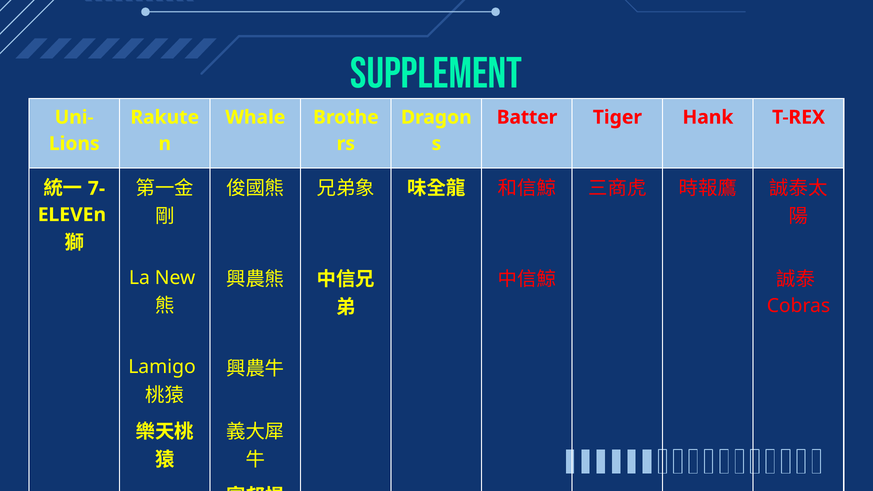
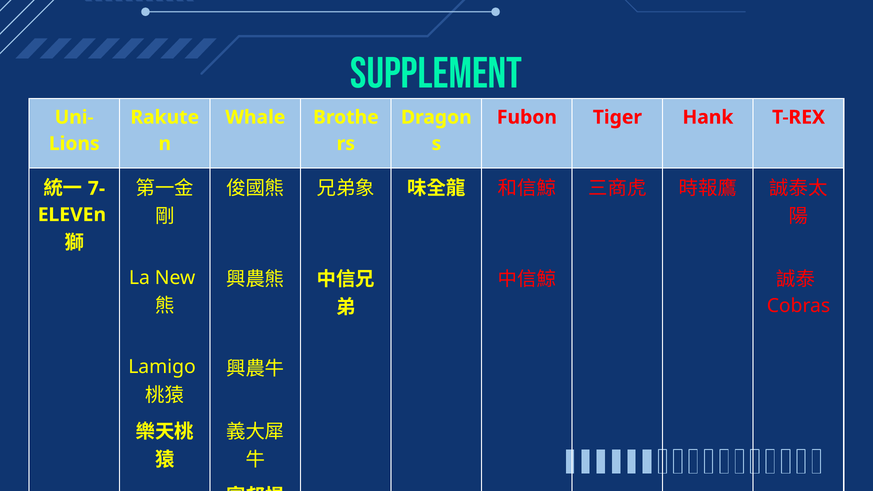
Batter: Batter -> Fubon (527, 117)
